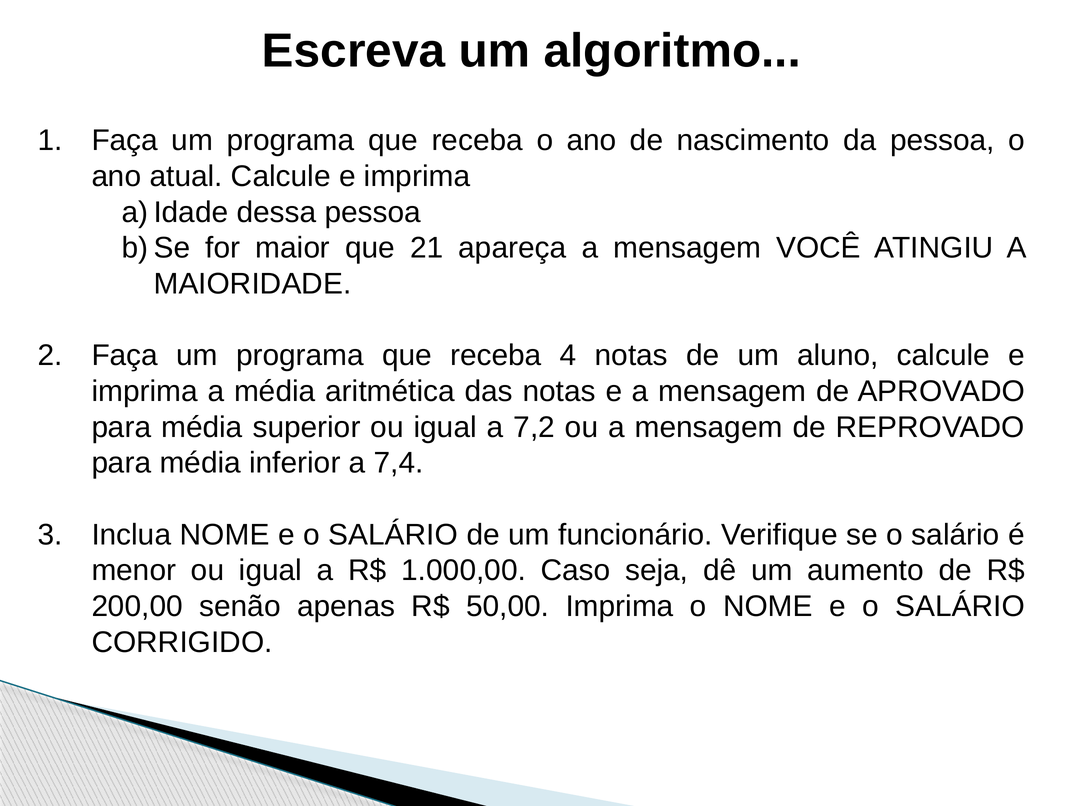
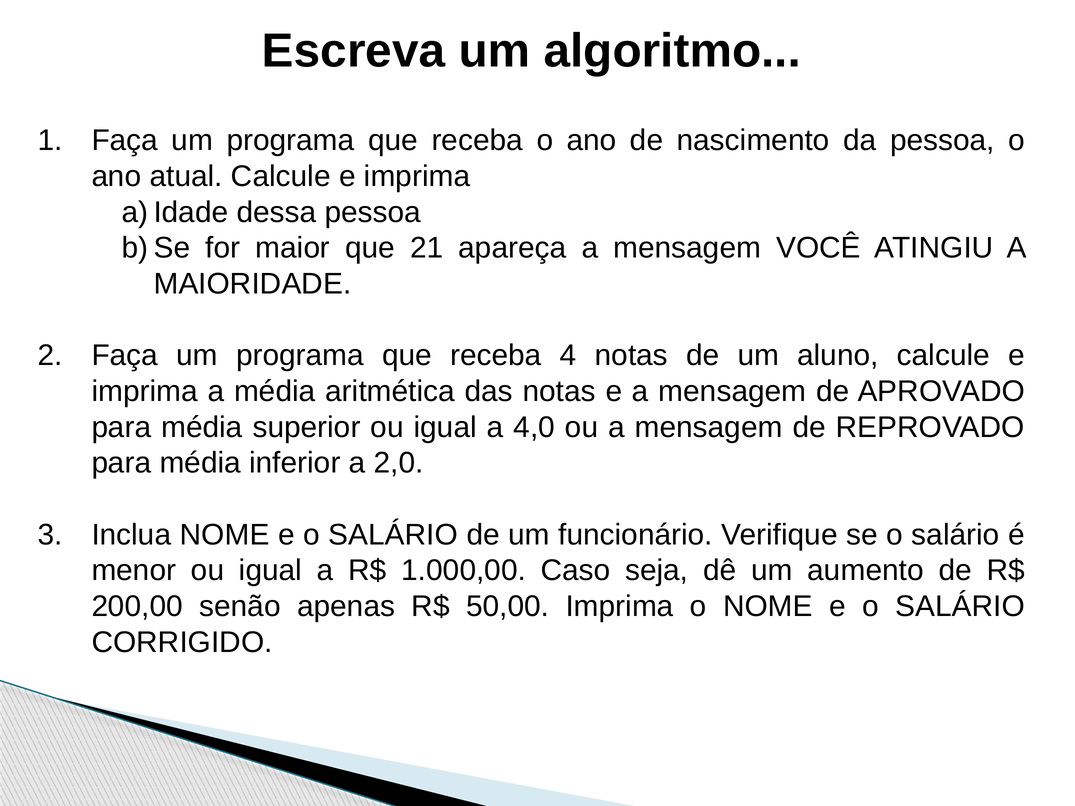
7,2: 7,2 -> 4,0 (534, 427)
7,4: 7,4 -> 2,0 (399, 463)
